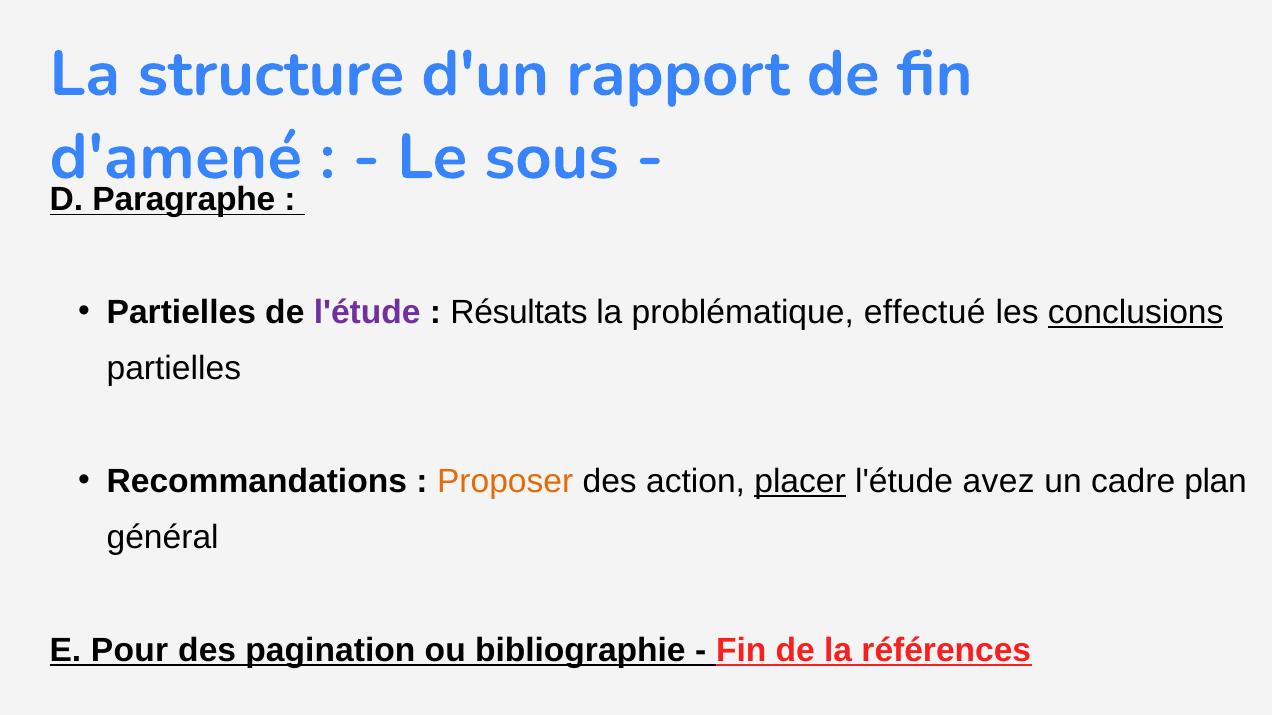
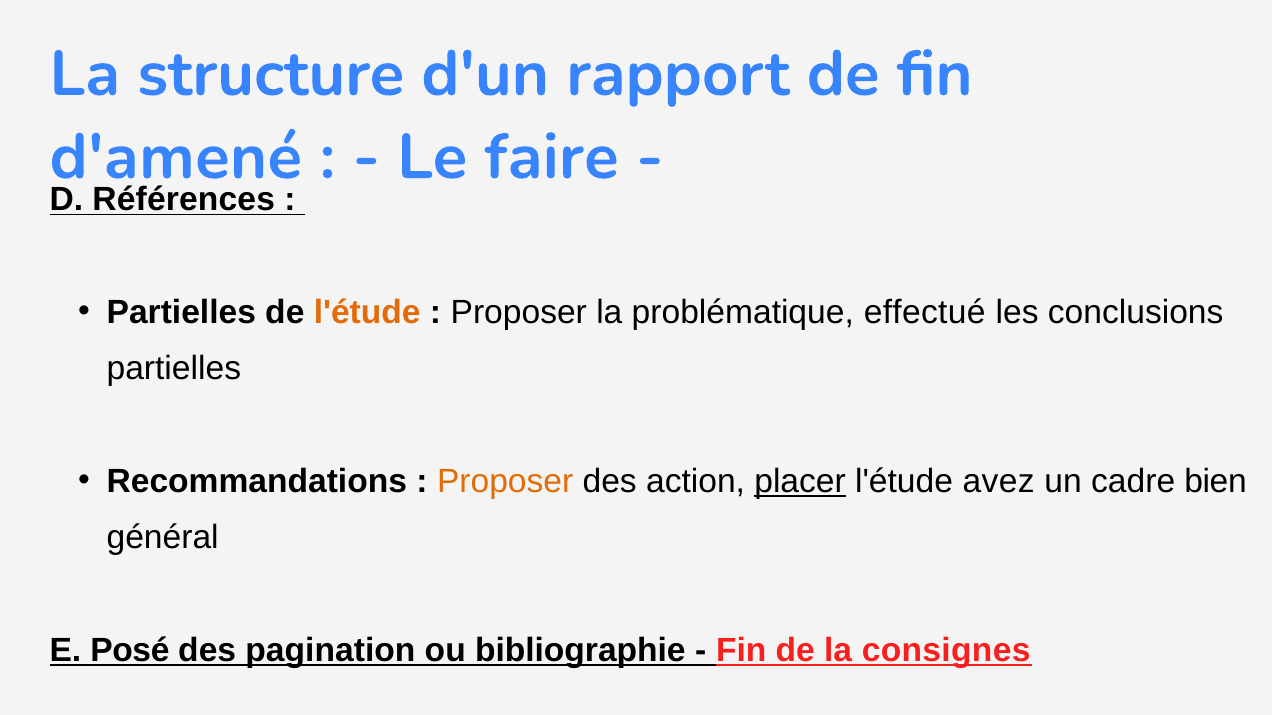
sous: sous -> faire (551, 157)
Paragraphe: Paragraphe -> Références (184, 200)
l'étude colour: purple -> orange (367, 313)
Résultats: Résultats -> Proposer (519, 313)
conclusions underline: present -> none (1136, 313)
plan: plan -> bien (1216, 482)
Pour: Pour -> Posé (130, 651)
références: références -> consignes (946, 651)
